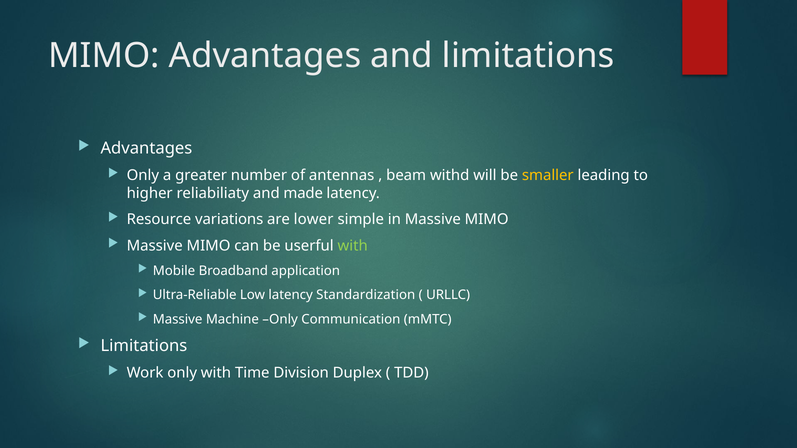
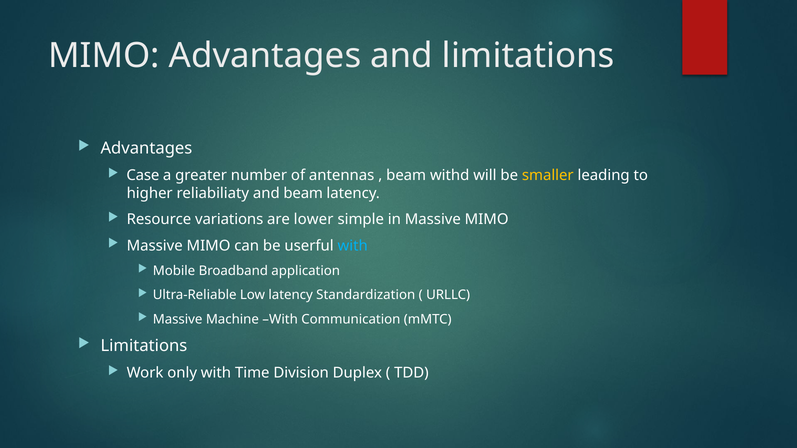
Only: Only -> Case (143, 175)
and made: made -> beam (303, 193)
with colour: light green -> light blue (353, 246)
Machine Only: Only -> With (280, 319)
